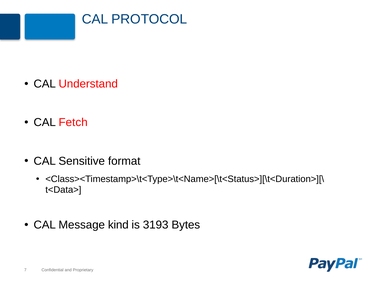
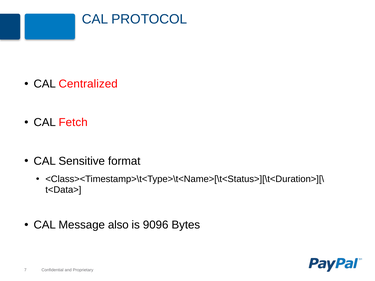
Understand: Understand -> Centralized (88, 84)
kind: kind -> also (118, 225)
3193: 3193 -> 9096 (156, 225)
